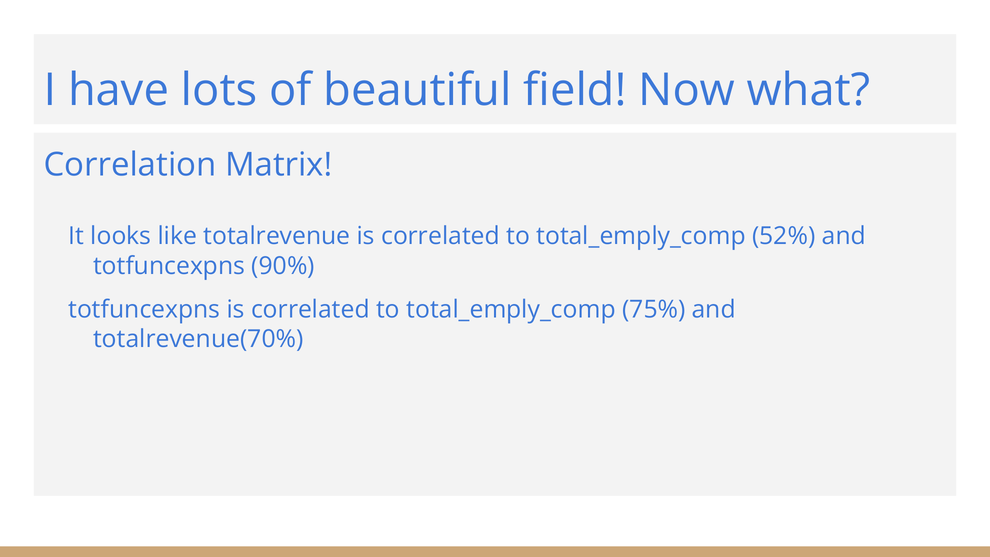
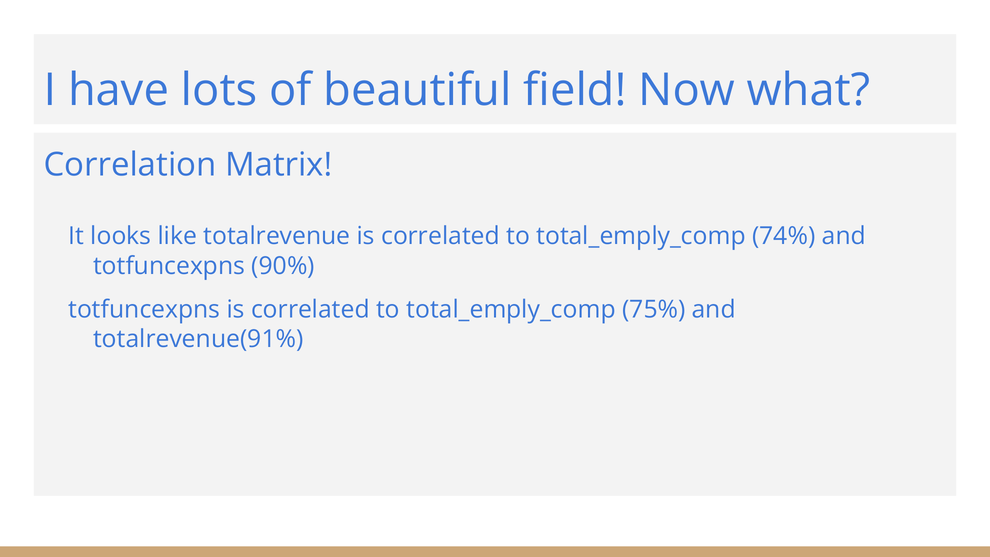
52%: 52% -> 74% (784, 236)
totalrevenue(70%: totalrevenue(70% -> totalrevenue(91% (198, 339)
